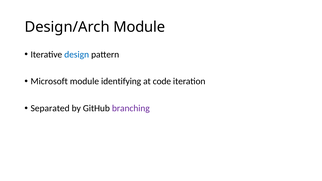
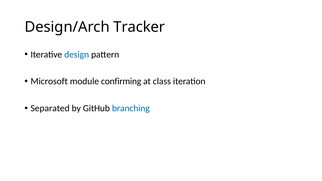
Design/Arch Module: Module -> Tracker (139, 27)
identifying: identifying -> confirming (121, 81)
code: code -> class (162, 81)
branching colour: purple -> blue (131, 108)
